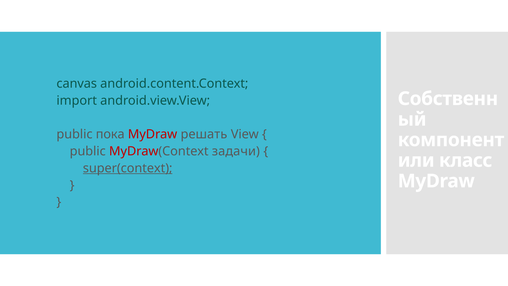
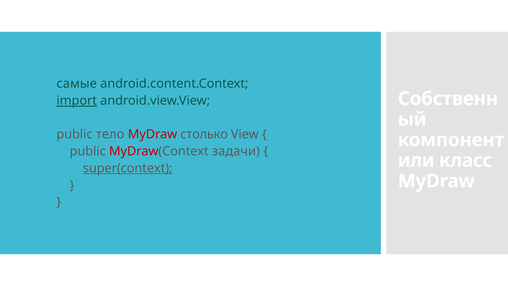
canvas: canvas -> самые (77, 84)
import underline: none -> present (77, 101)
пока: пока -> тело (110, 134)
решать: решать -> столько (204, 134)
